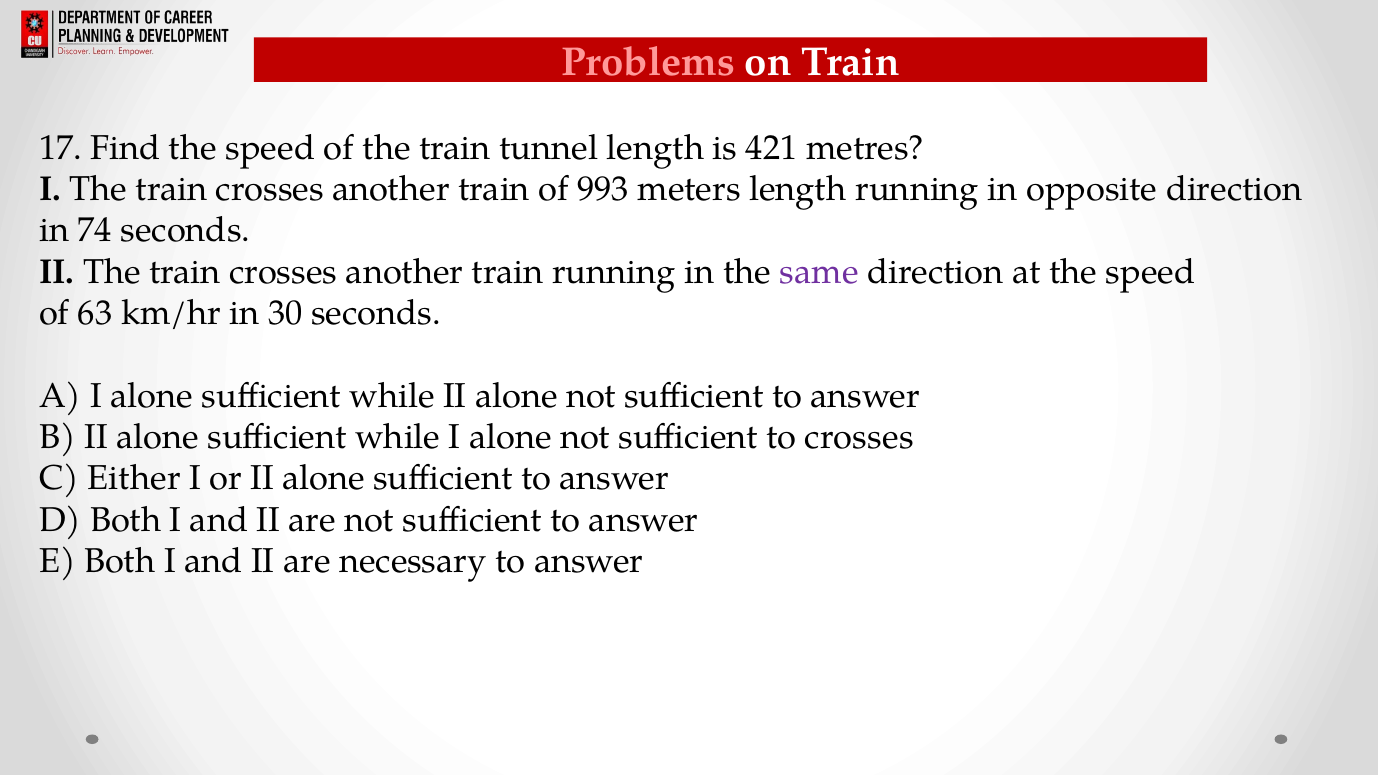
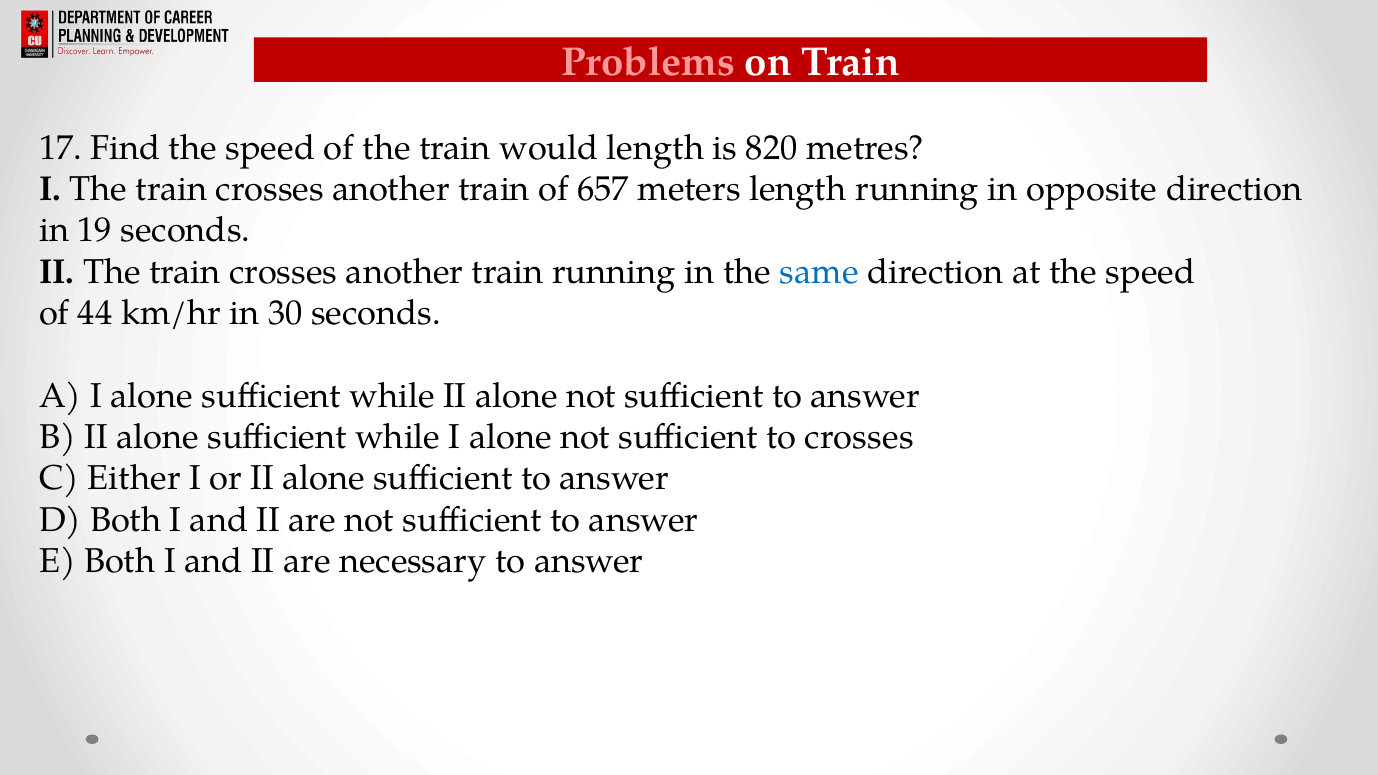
tunnel: tunnel -> would (549, 148)
421: 421 -> 820 (772, 148)
993: 993 -> 657 (603, 189)
74: 74 -> 19 (95, 231)
same colour: purple -> blue (819, 272)
63: 63 -> 44 (95, 313)
